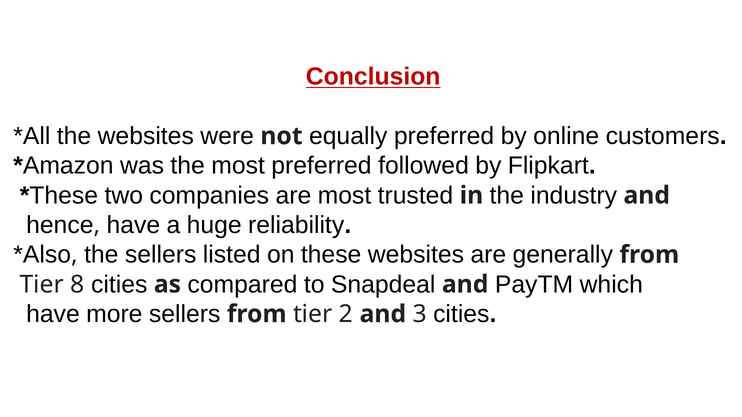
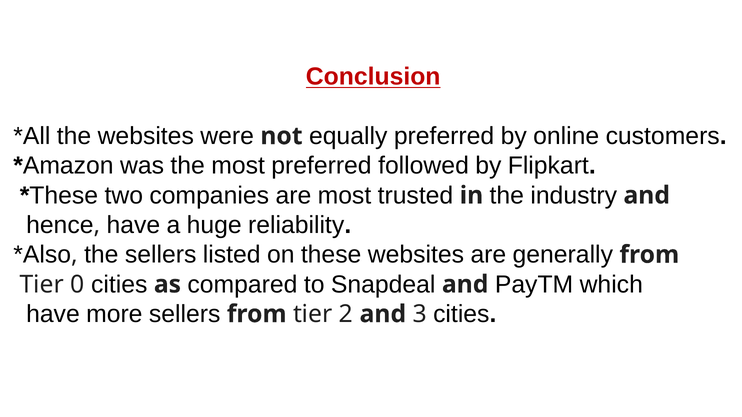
8: 8 -> 0 (78, 285)
